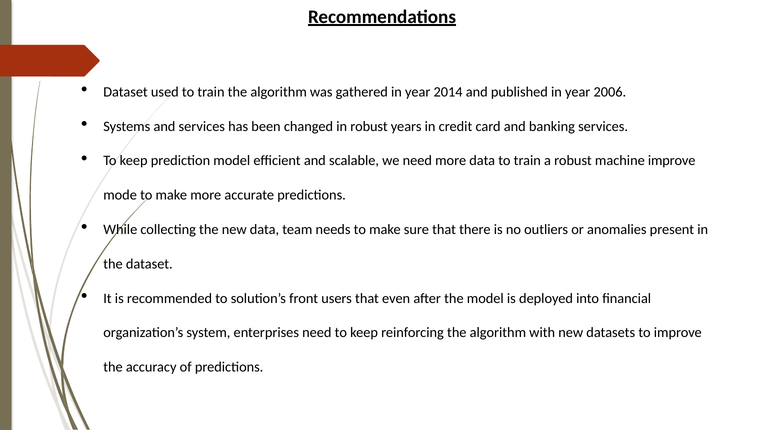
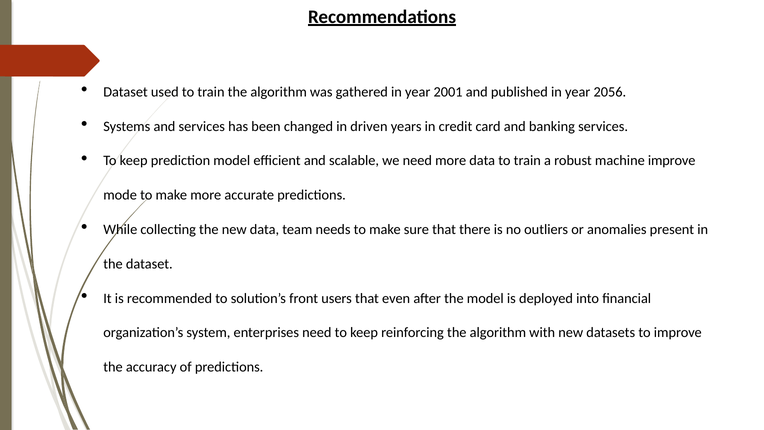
2014: 2014 -> 2001 (448, 92)
2006: 2006 -> 2056 (610, 92)
in robust: robust -> driven (369, 126)
